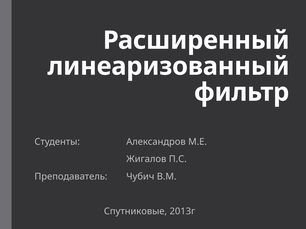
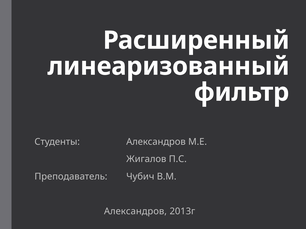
Спутниковые: Спутниковые -> Александров (135, 212)
